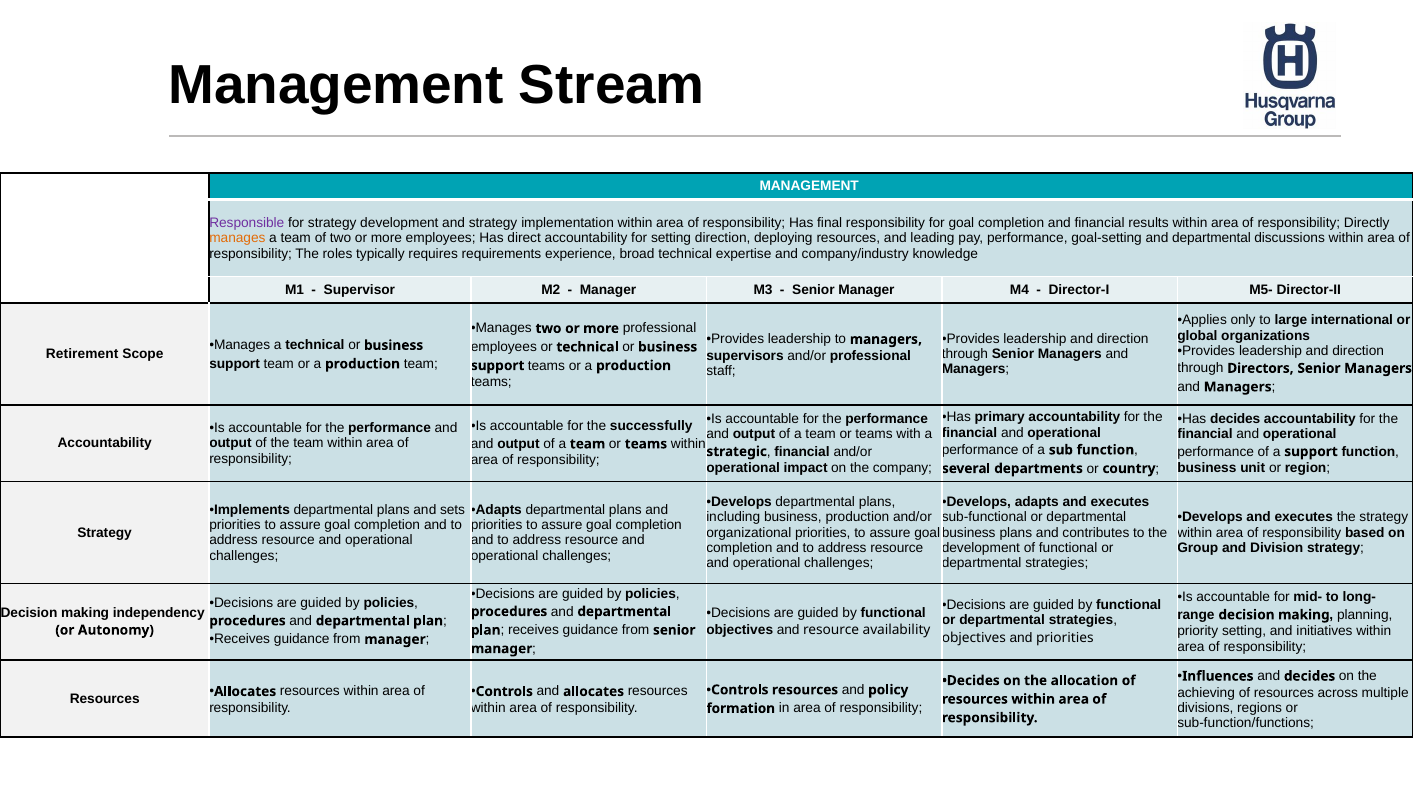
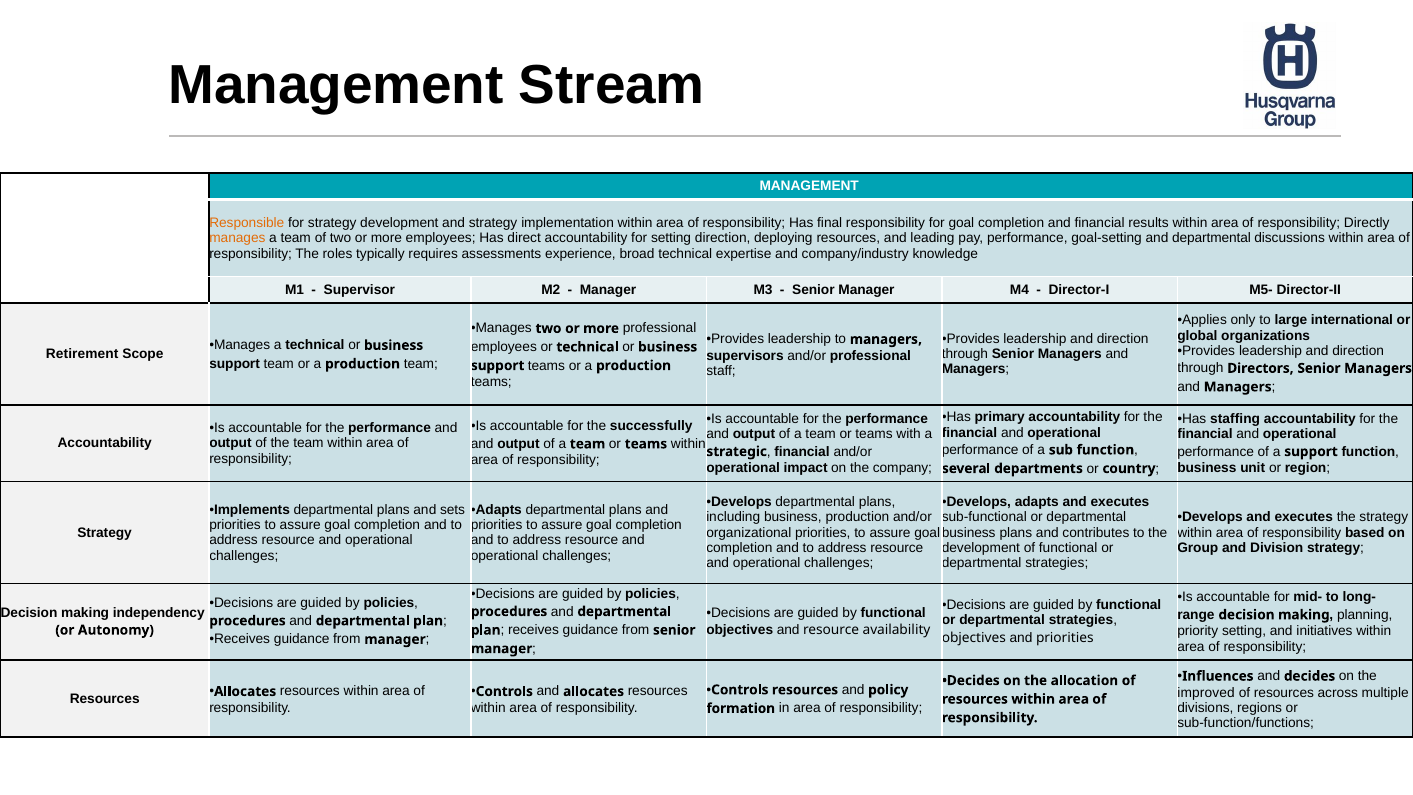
Responsible colour: purple -> orange (247, 223)
requirements: requirements -> assessments (501, 253)
Has decides: decides -> staffing (1235, 419)
achieving: achieving -> improved (1206, 692)
